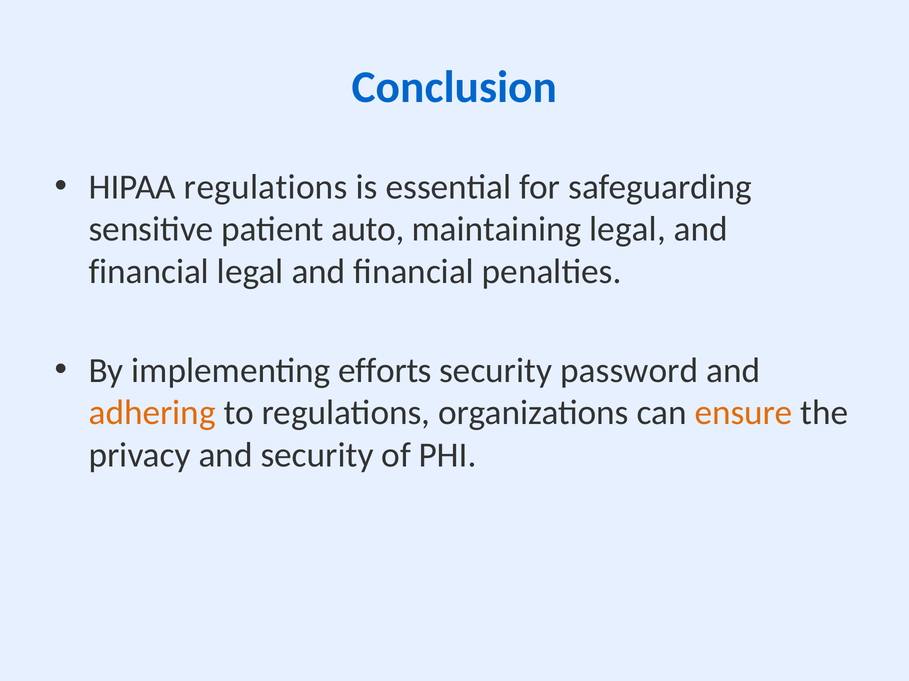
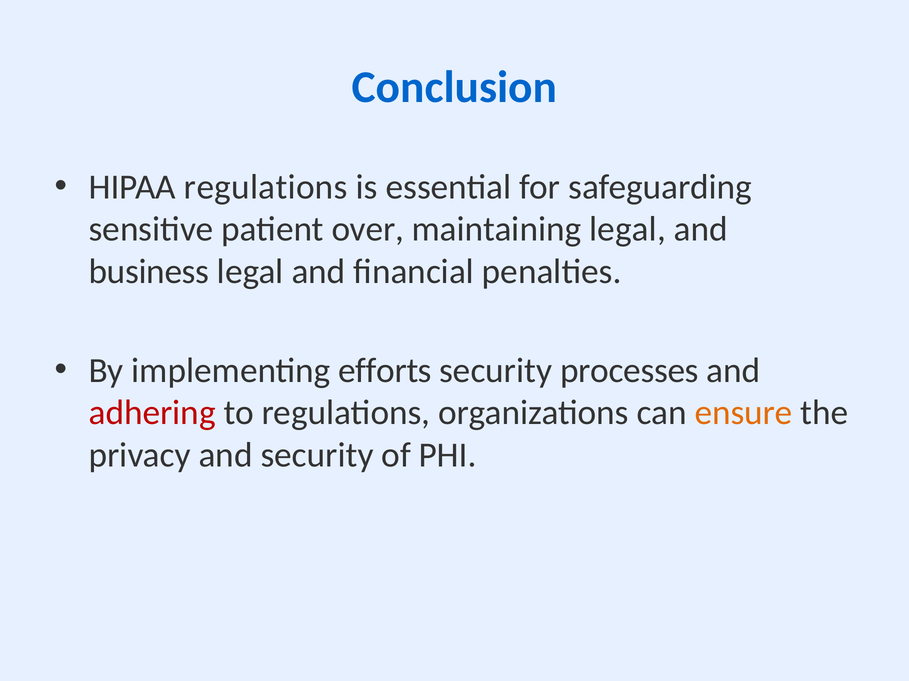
auto: auto -> over (368, 230)
financial: financial -> business (149, 272)
password: password -> processes (629, 371)
adhering colour: orange -> red (152, 413)
